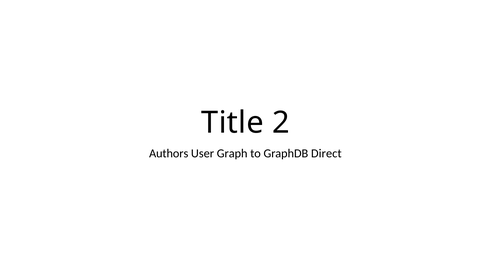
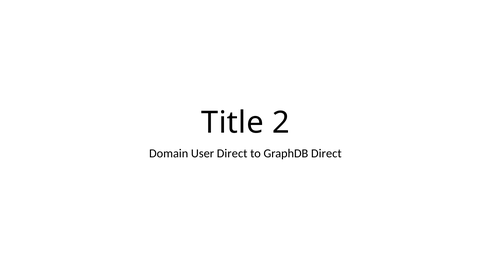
Authors: Authors -> Domain (169, 153)
User Graph: Graph -> Direct (232, 153)
